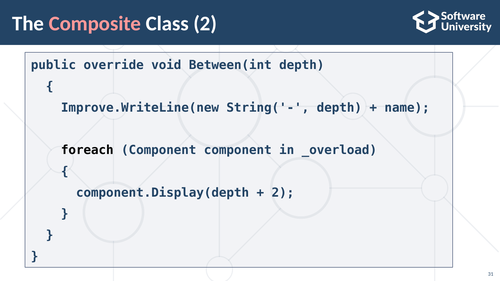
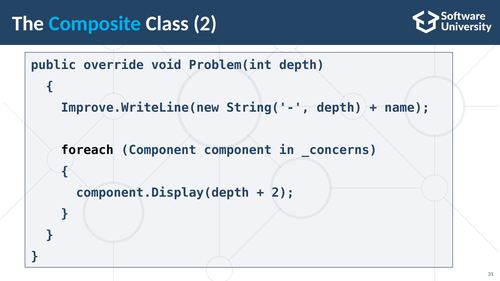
Composite colour: pink -> light blue (95, 24)
Between(int: Between(int -> Problem(int (230, 65)
_overload: _overload -> _concerns (339, 150)
